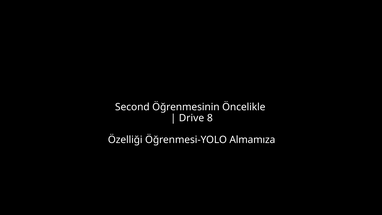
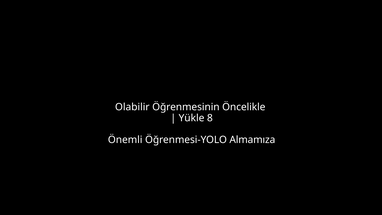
Second: Second -> Olabilir (132, 107)
Drive: Drive -> Yükle (192, 118)
Özelliği: Özelliği -> Önemli (125, 140)
